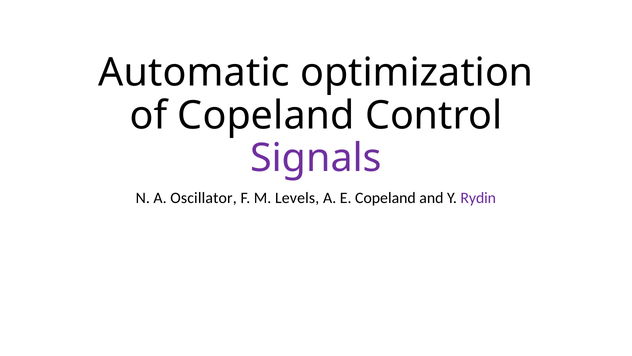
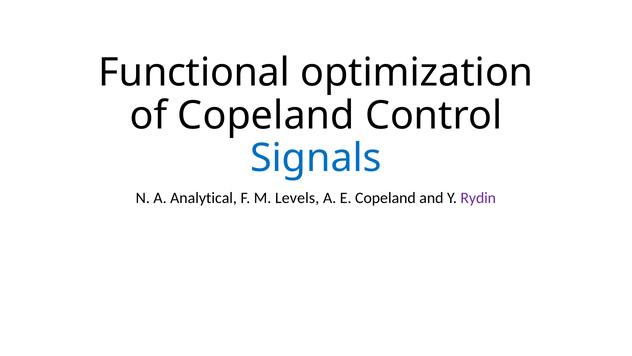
Automatic: Automatic -> Functional (194, 73)
Signals colour: purple -> blue (316, 158)
Oscillator: Oscillator -> Analytical (204, 198)
